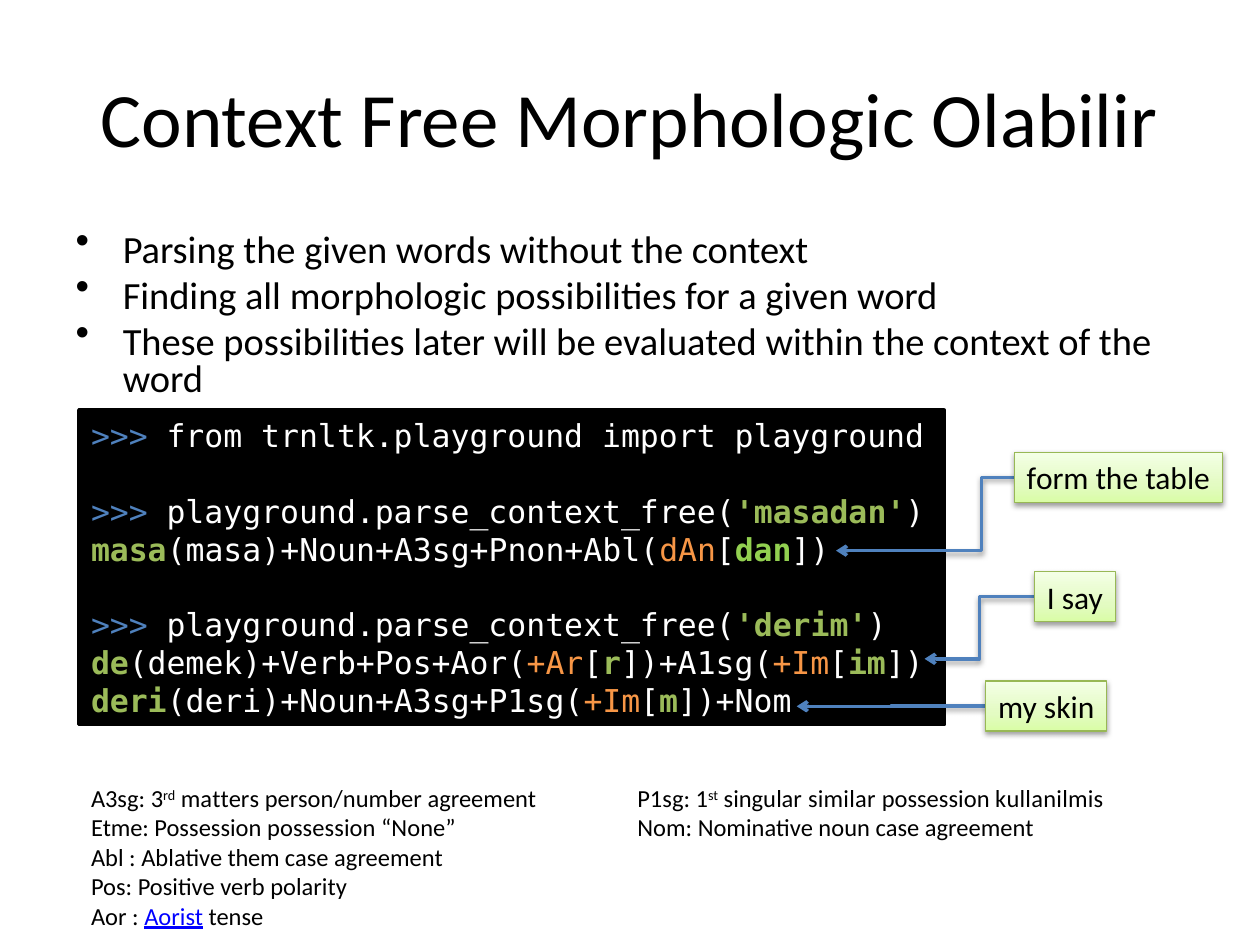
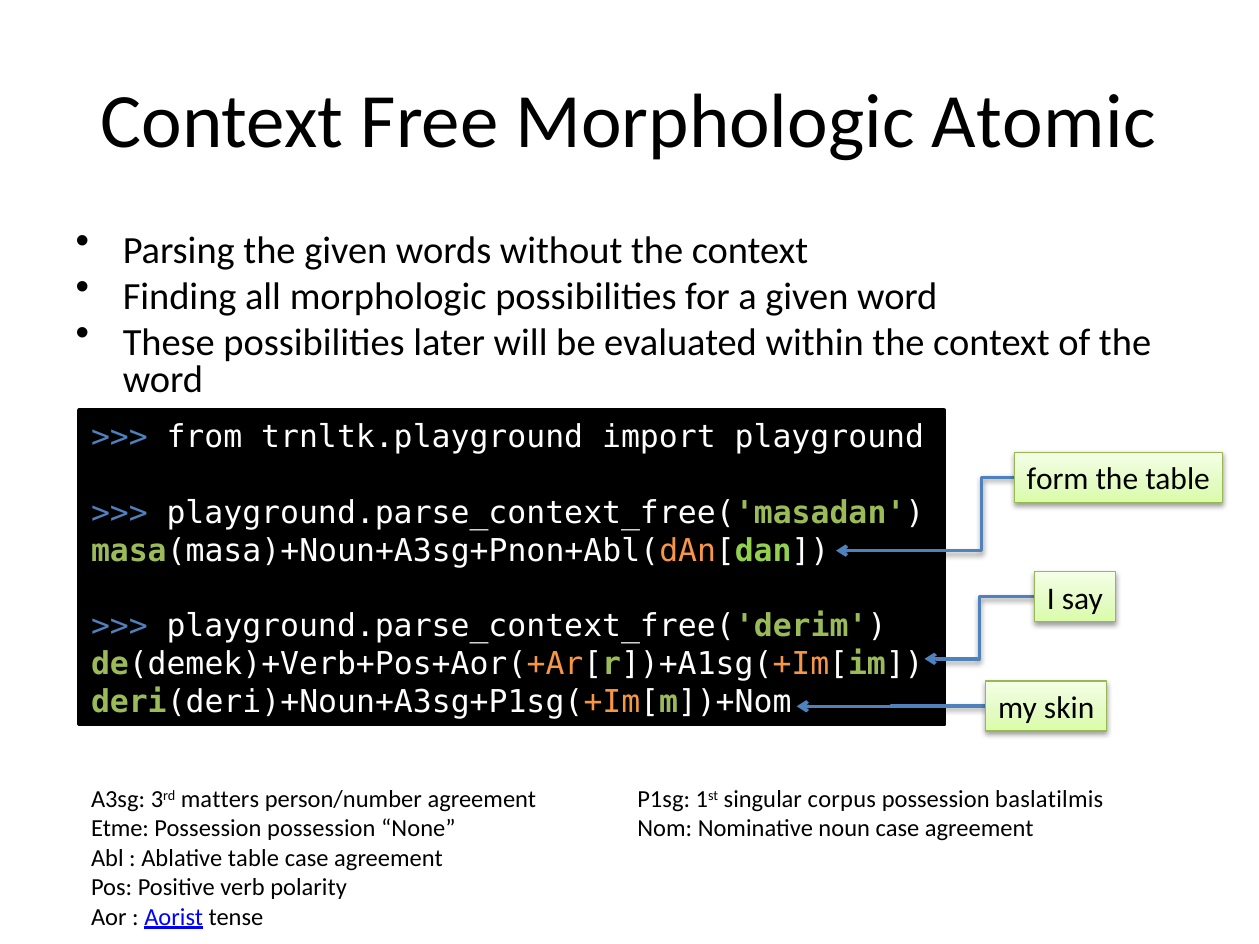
Olabilir: Olabilir -> Atomic (1044, 122)
similar: similar -> corpus (842, 800)
kullanilmis: kullanilmis -> baslatilmis (1049, 800)
Ablative them: them -> table (253, 858)
